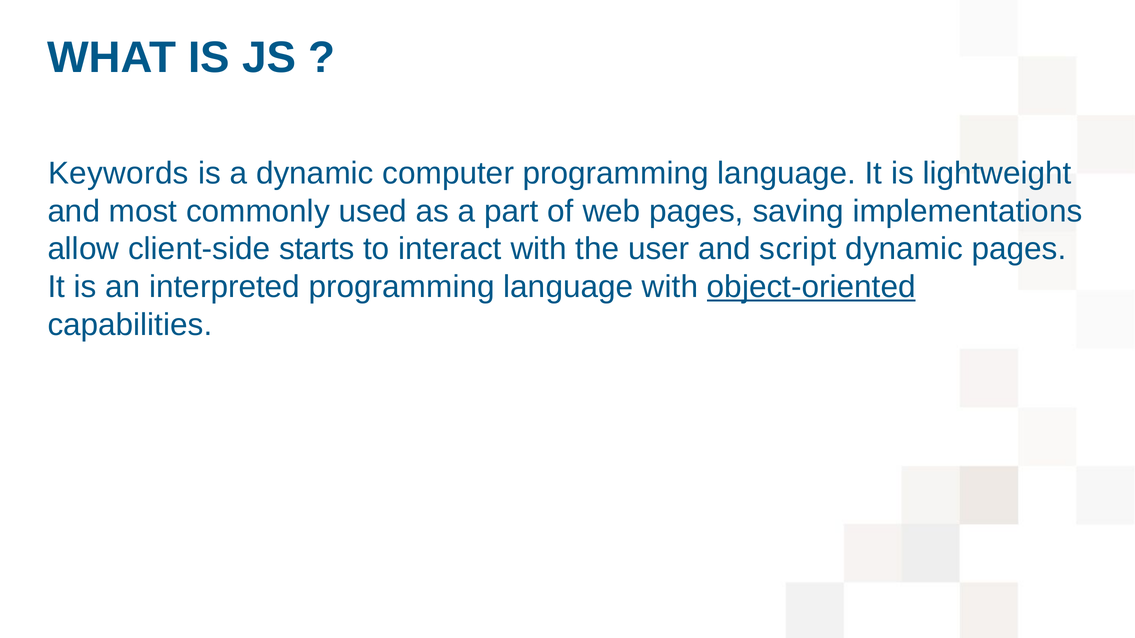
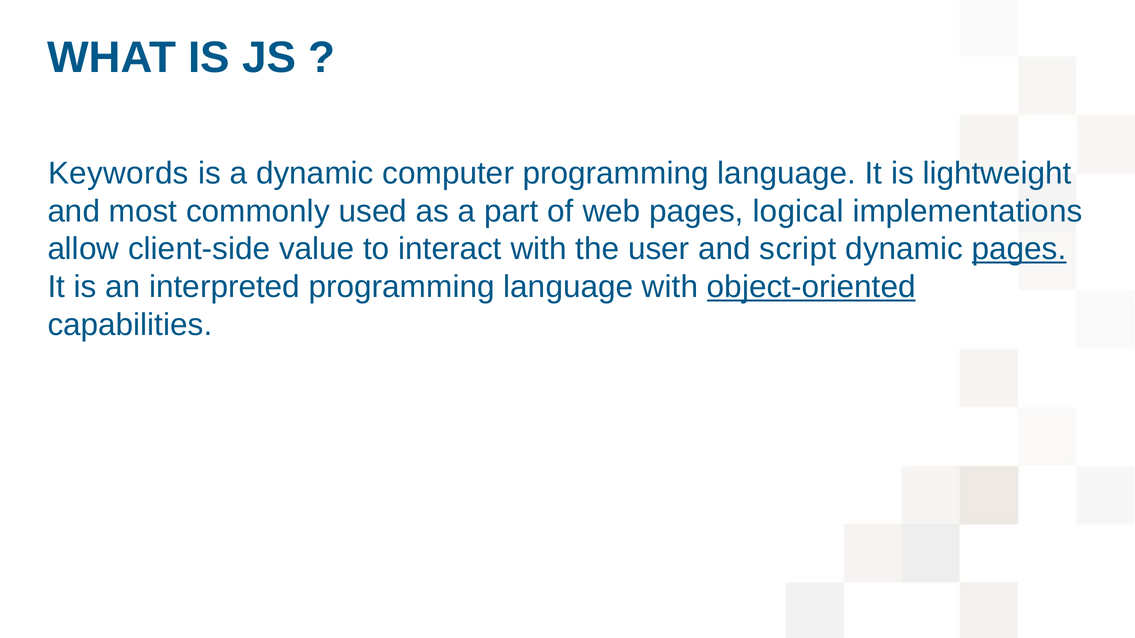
saving: saving -> logical (798, 211)
starts: starts -> value (317, 249)
pages underline: none -> present (1019, 249)
